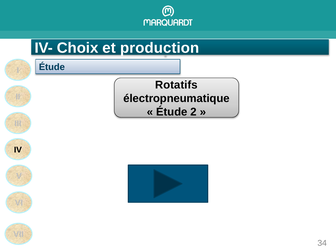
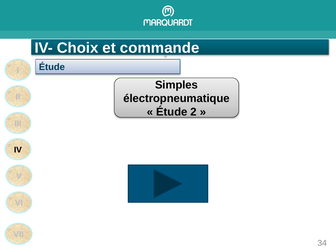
production: production -> commande (160, 48)
Rotatifs: Rotatifs -> Simples (176, 85)
